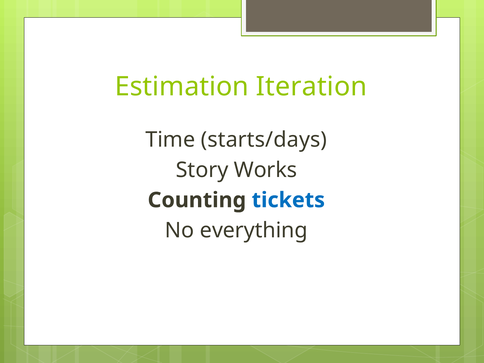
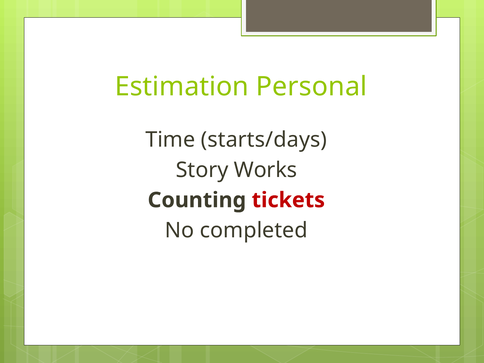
Iteration: Iteration -> Personal (312, 87)
tickets colour: blue -> red (288, 200)
everything: everything -> completed (254, 230)
